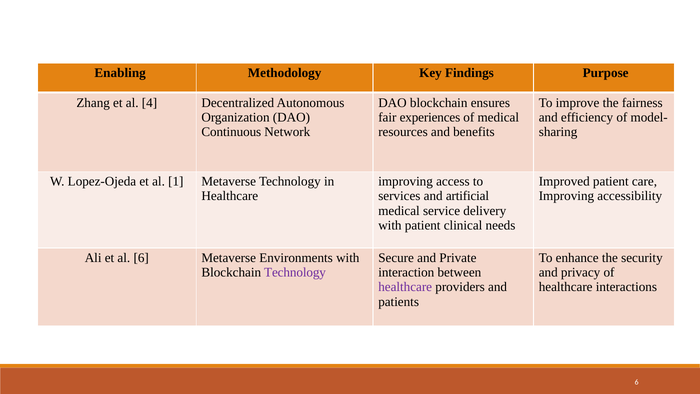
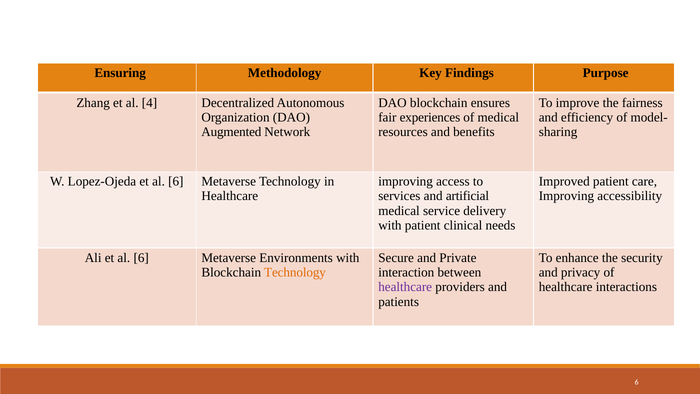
Enabling: Enabling -> Ensuring (120, 73)
Continuous: Continuous -> Augmented (231, 132)
Lopez-Ojeda et al 1: 1 -> 6 (176, 181)
Technology colour: purple -> orange (295, 272)
